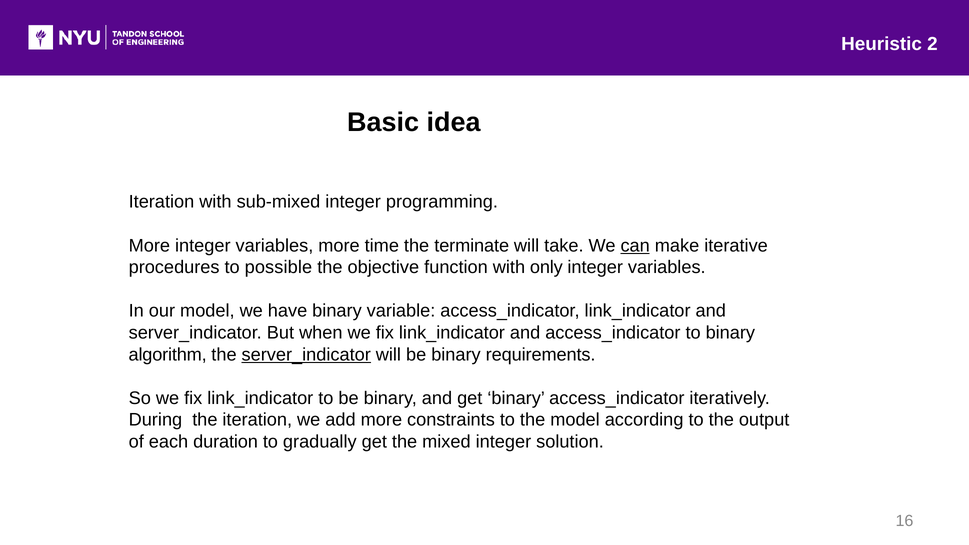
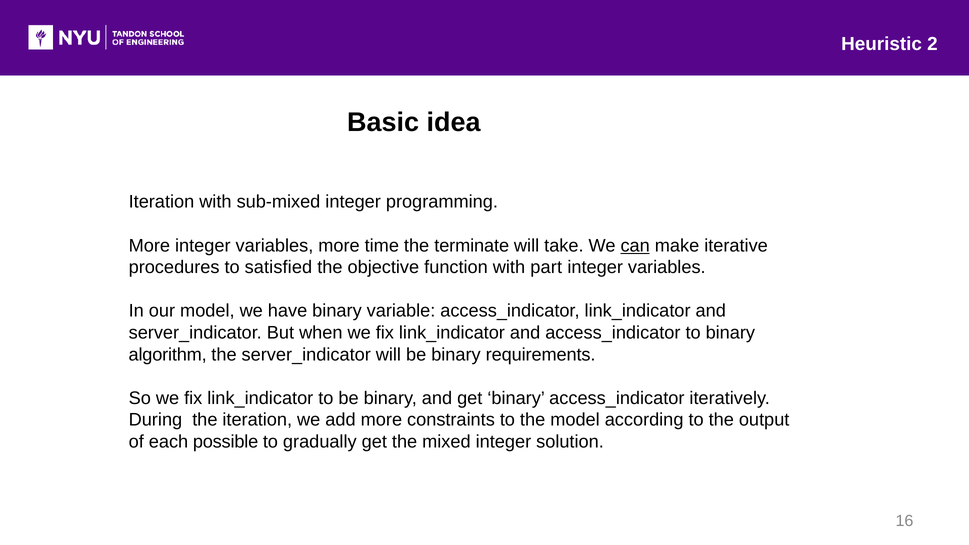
possible: possible -> satisfied (278, 267)
only: only -> part (546, 267)
server_indicator underline: present -> none (306, 355)
duration: duration -> possible (226, 442)
